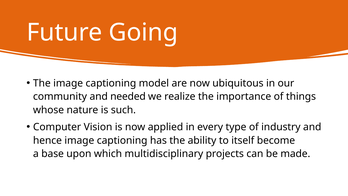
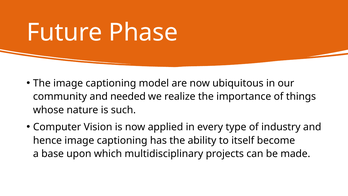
Going: Going -> Phase (143, 32)
